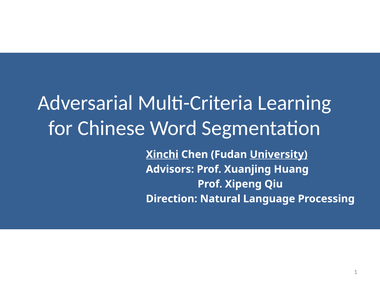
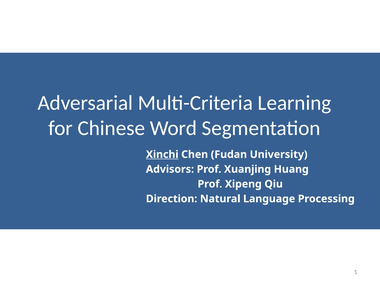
University underline: present -> none (279, 154)
